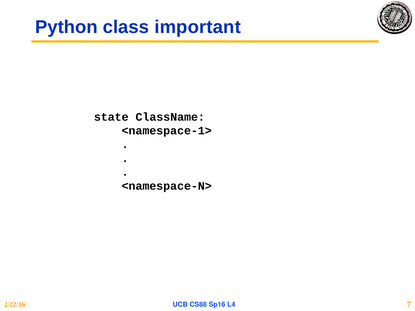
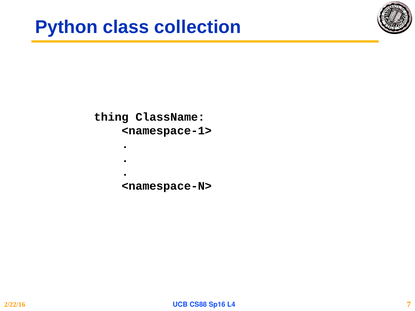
important: important -> collection (198, 27)
state: state -> thing (111, 117)
